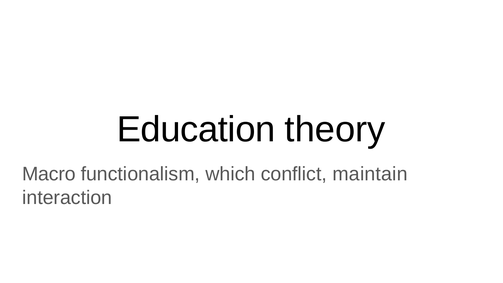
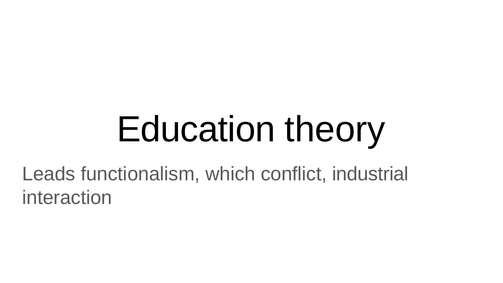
Macro: Macro -> Leads (49, 174)
maintain: maintain -> industrial (370, 174)
